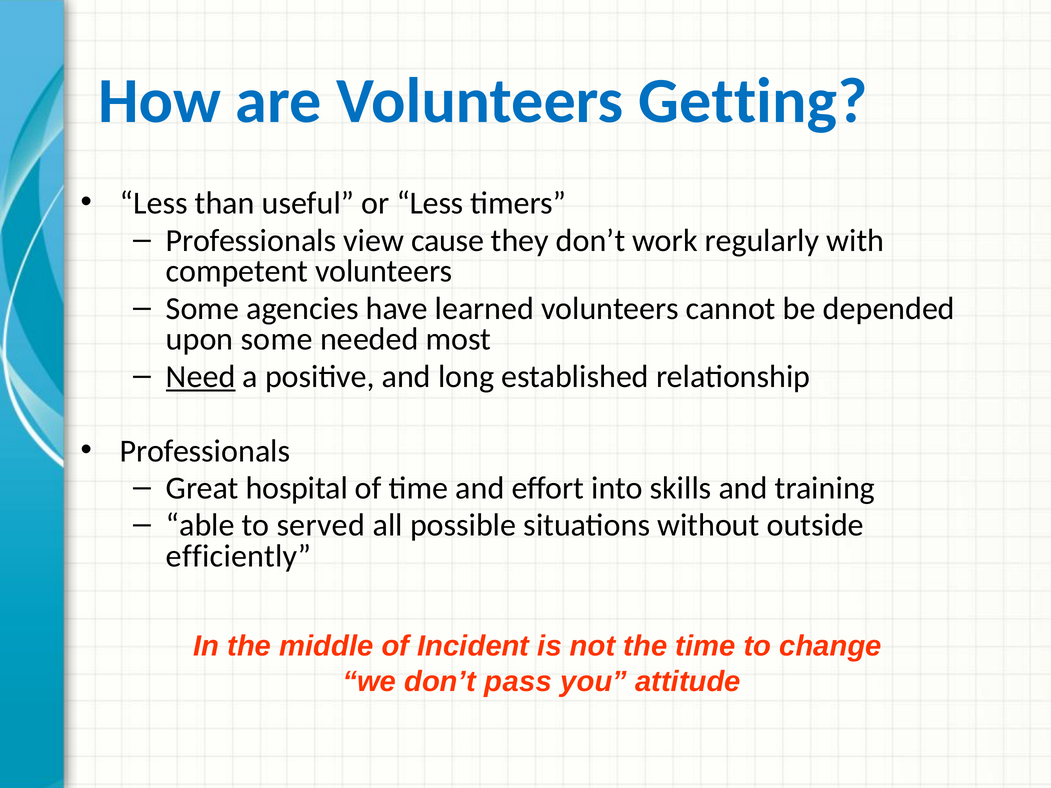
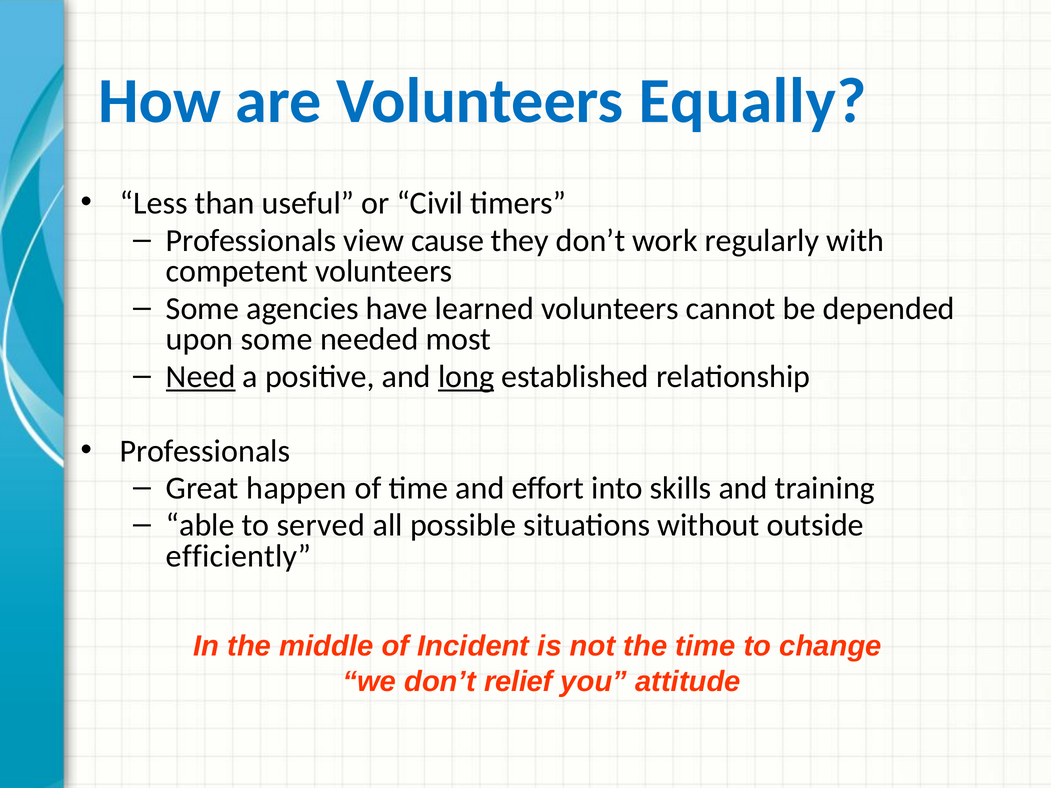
Getting: Getting -> Equally (752, 101)
or Less: Less -> Civil (430, 203)
long underline: none -> present (466, 377)
hospital: hospital -> happen (297, 488)
pass: pass -> relief (518, 682)
